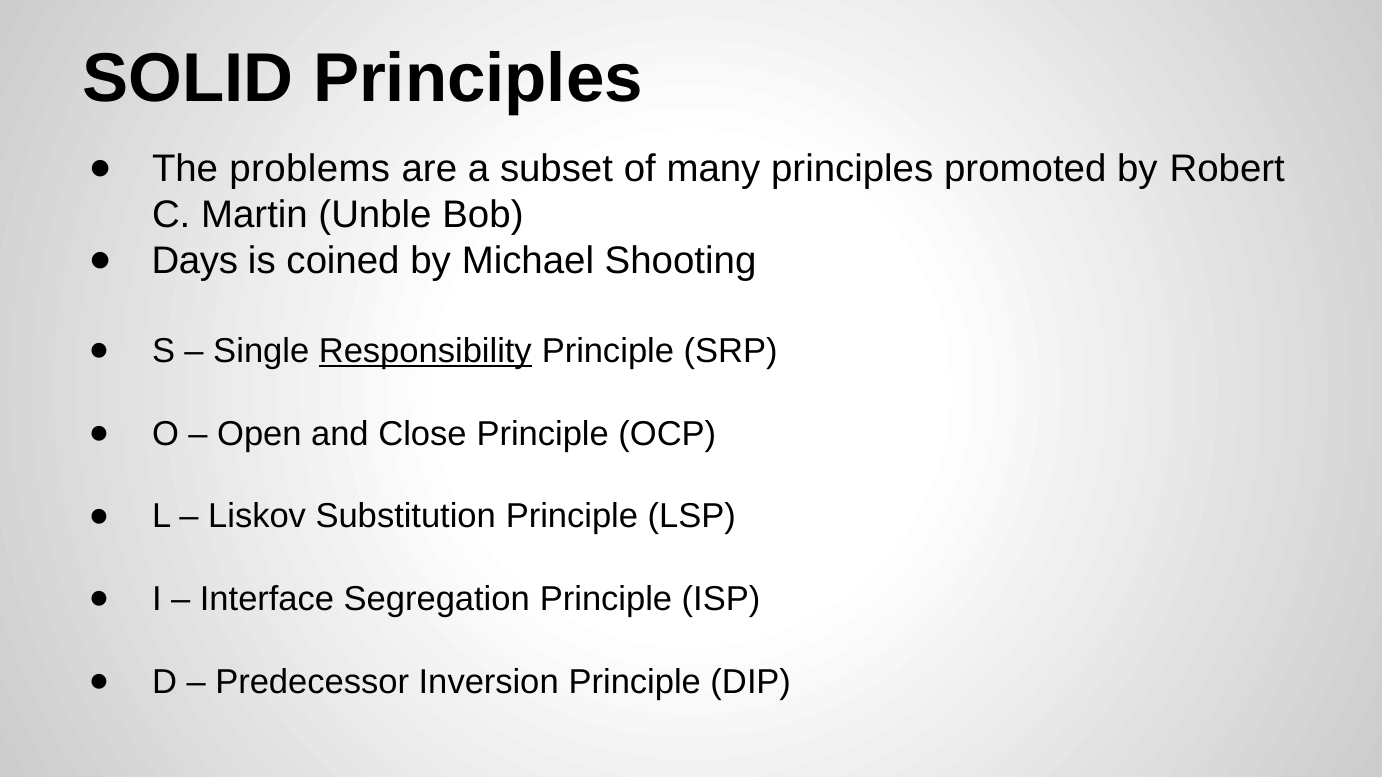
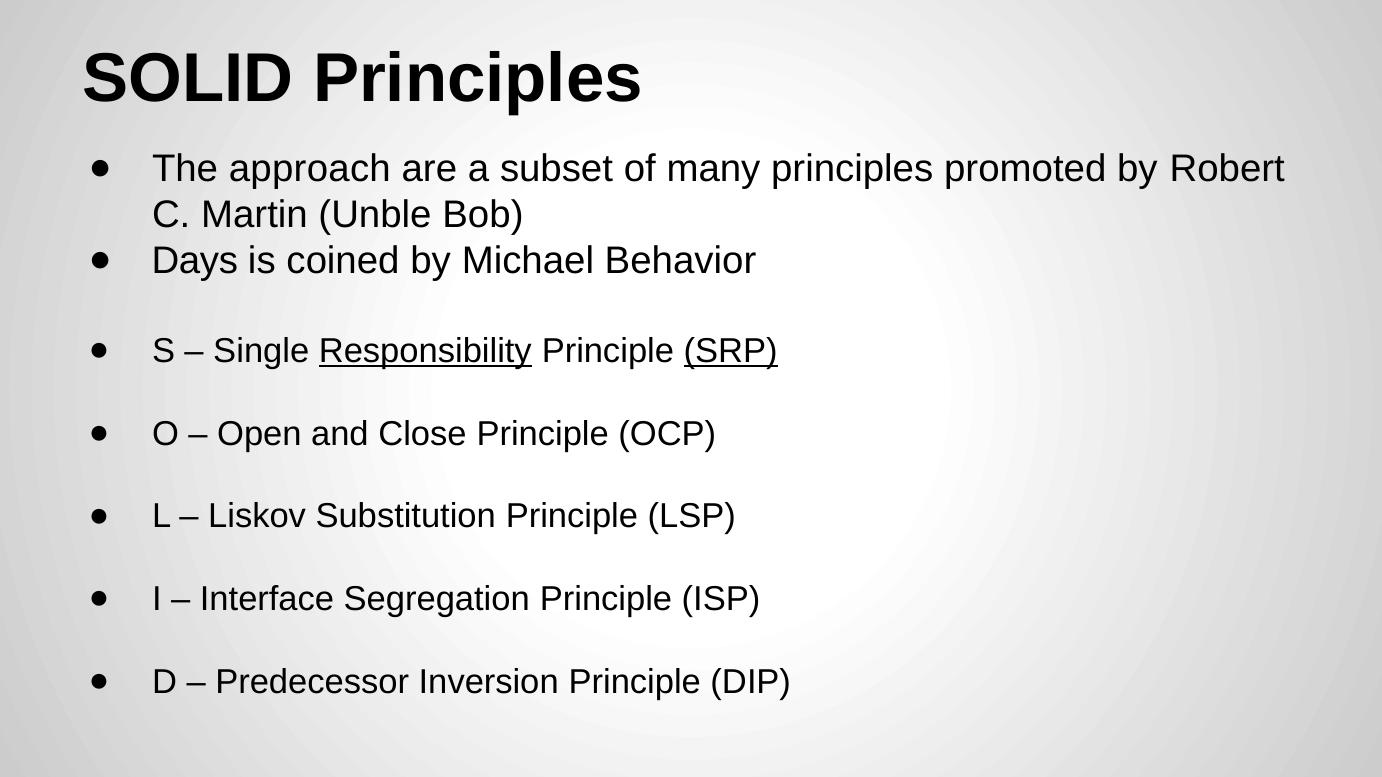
problems: problems -> approach (310, 169)
Shooting: Shooting -> Behavior (681, 261)
SRP underline: none -> present (731, 351)
